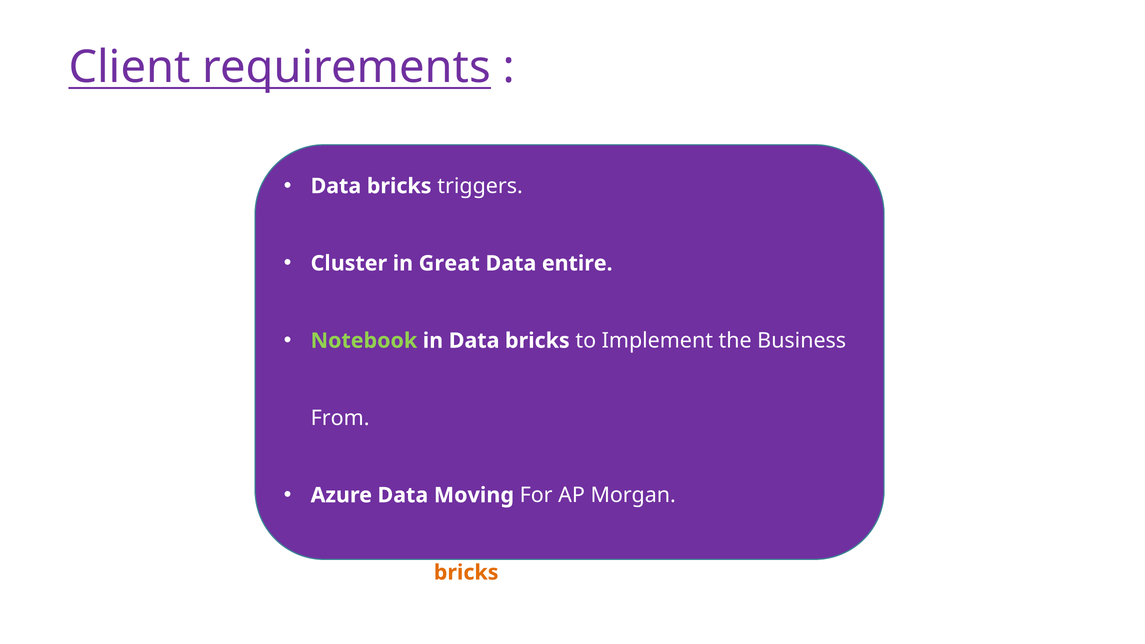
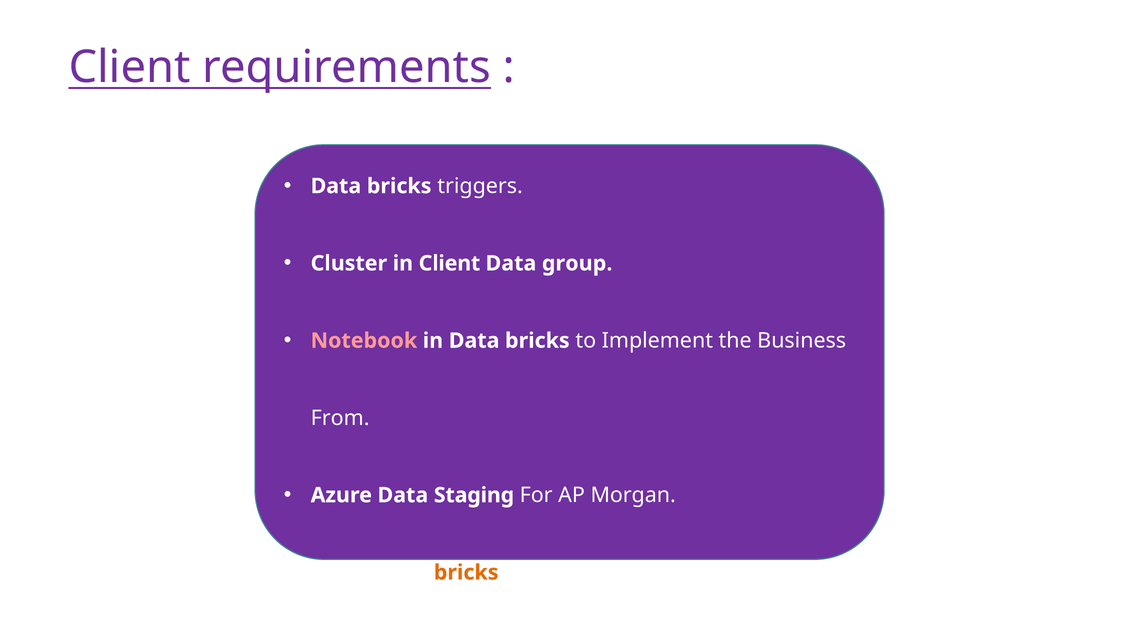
in Great: Great -> Client (449, 263)
entire: entire -> group (577, 263)
Notebook colour: light green -> pink (364, 341)
Moving: Moving -> Staging (474, 495)
